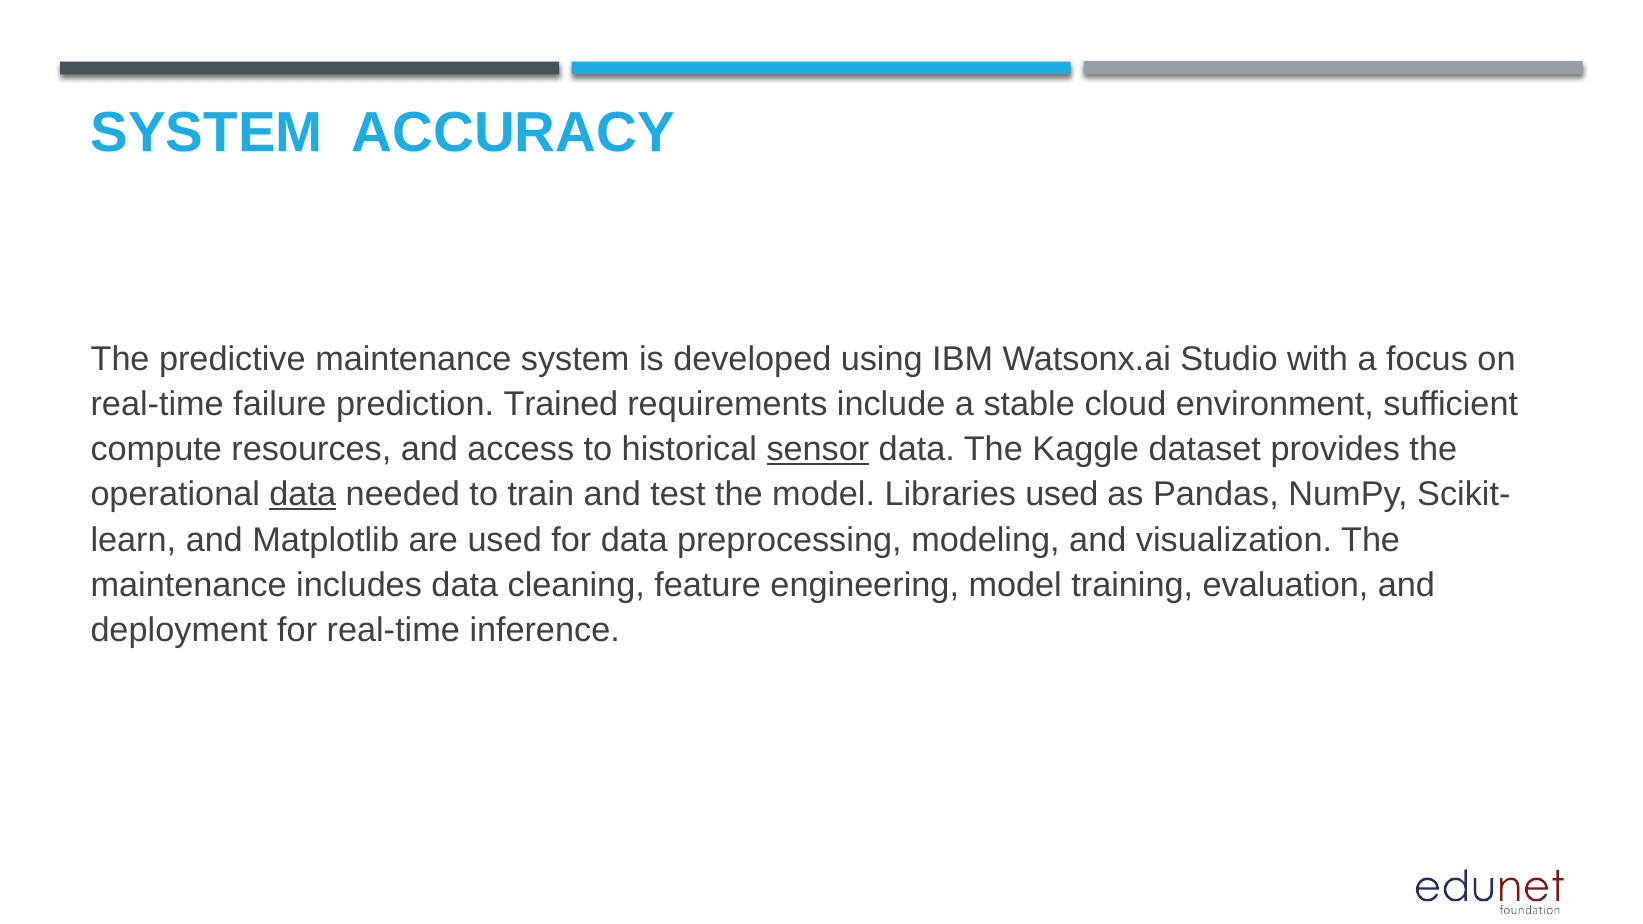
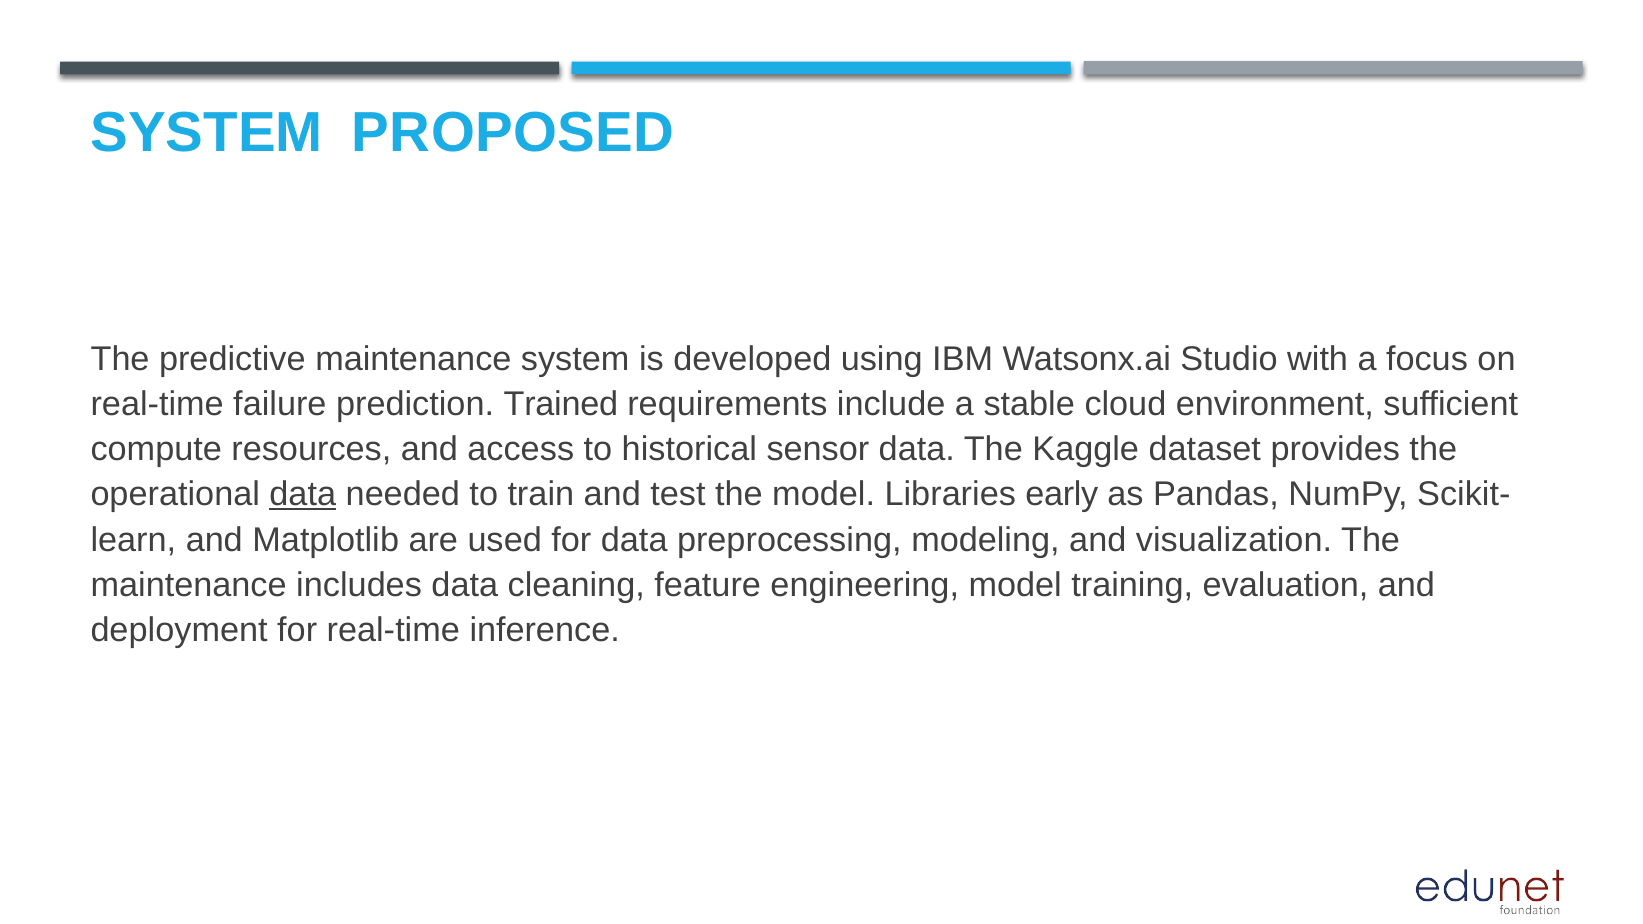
ACCURACY: ACCURACY -> PROPOSED (513, 133)
sensor underline: present -> none (818, 450)
Libraries used: used -> early (1062, 495)
